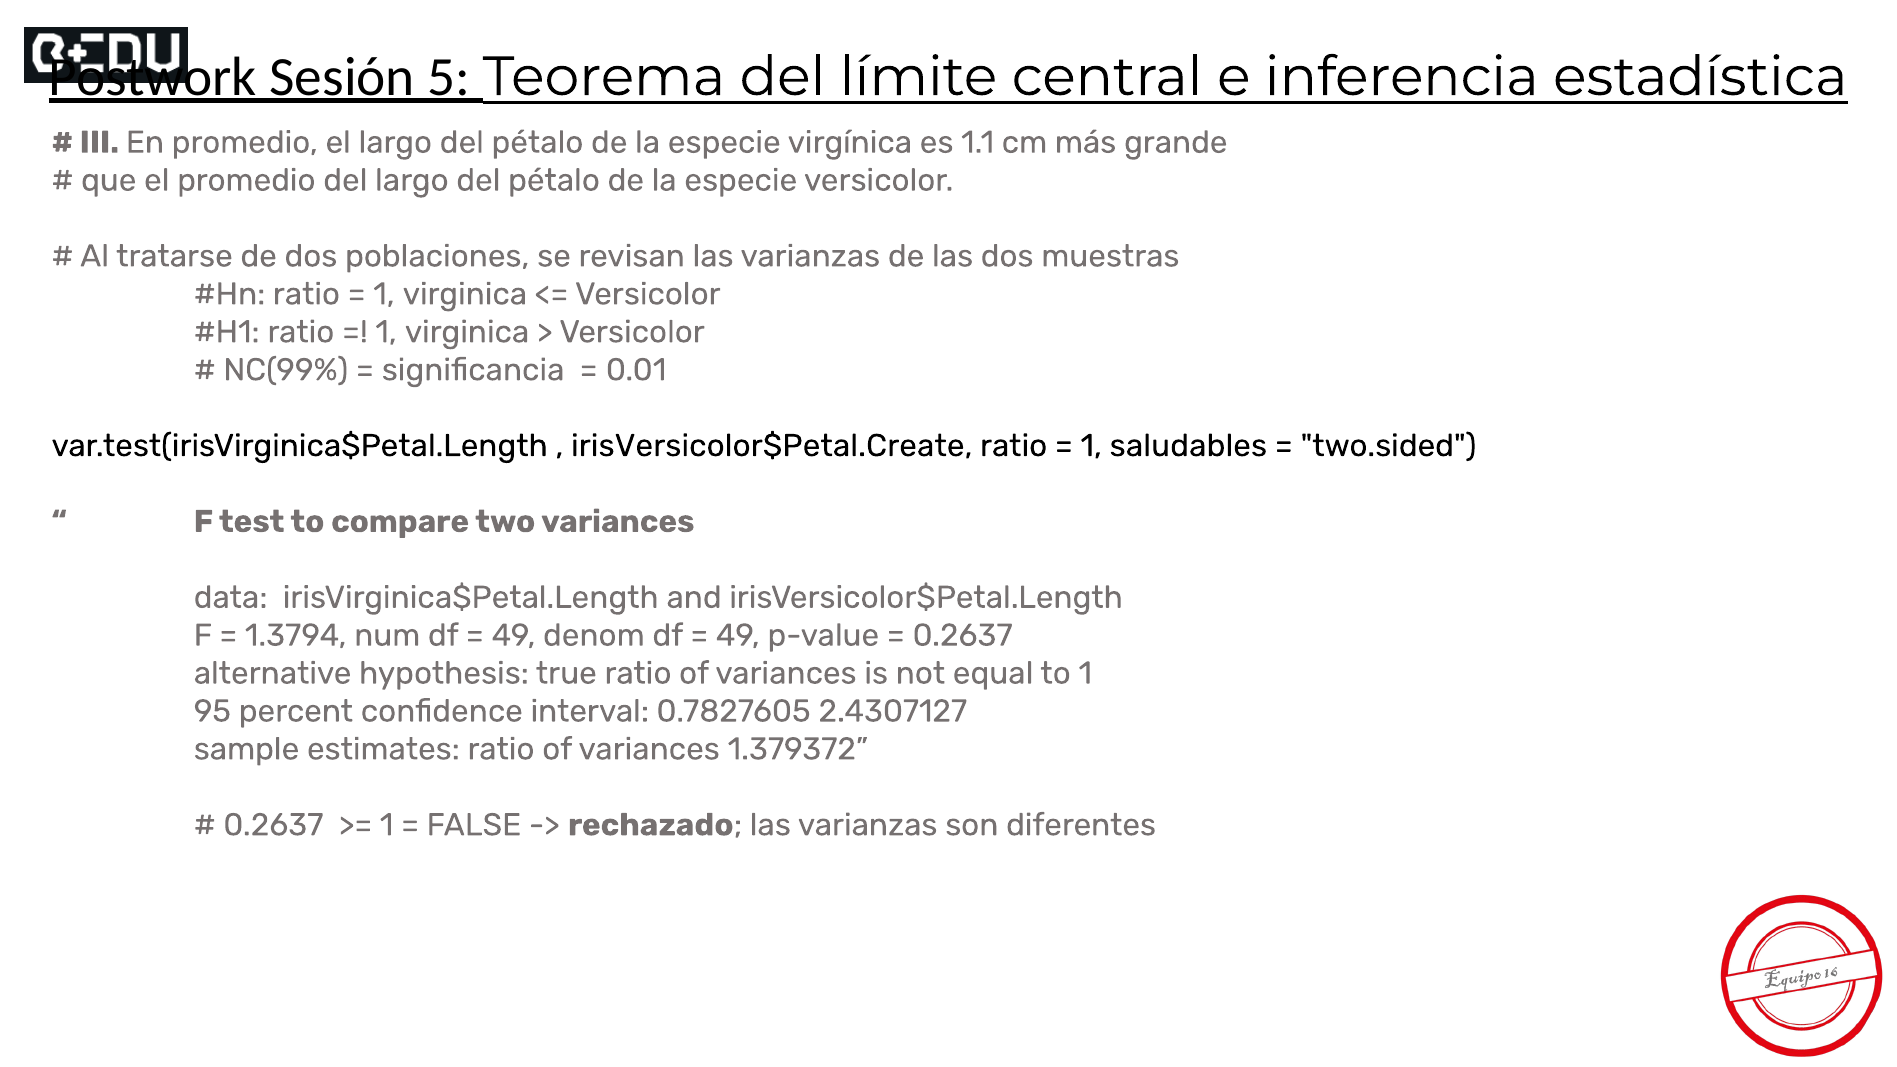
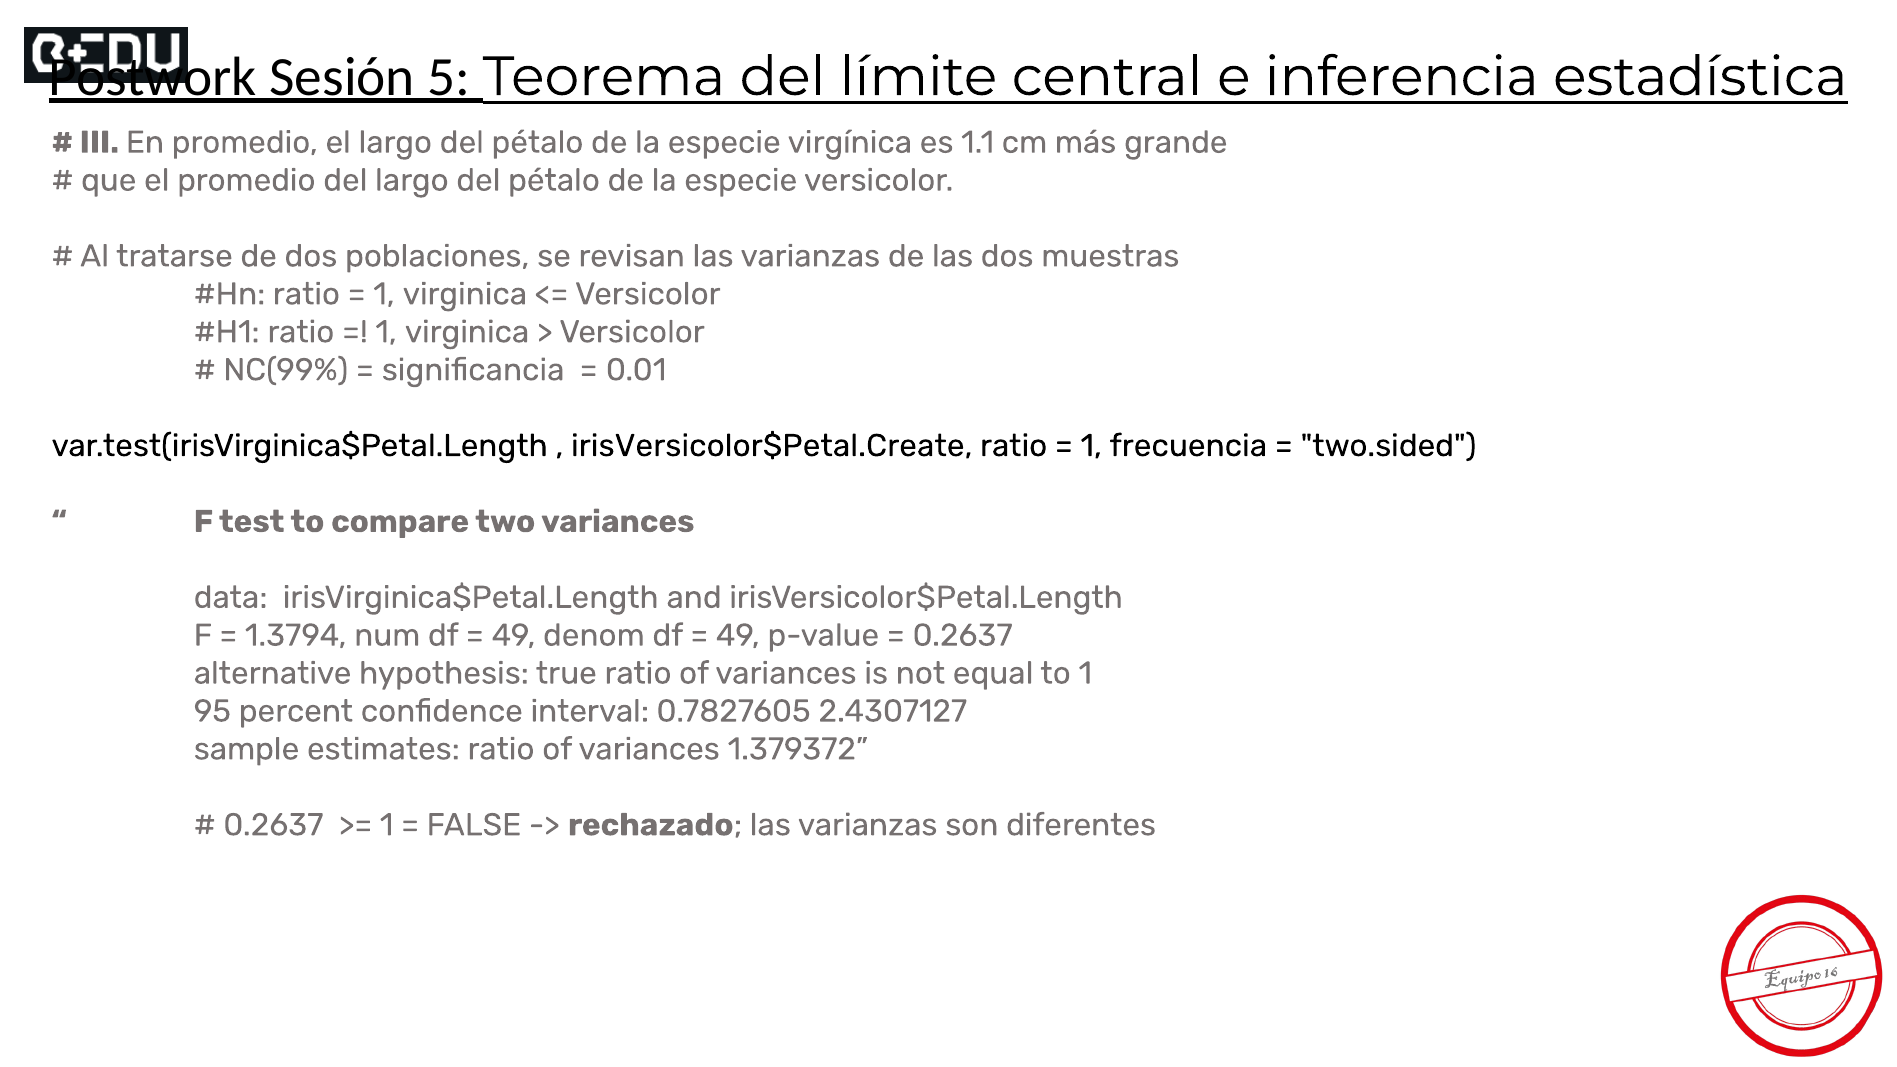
saludables: saludables -> frecuencia (1188, 446)
